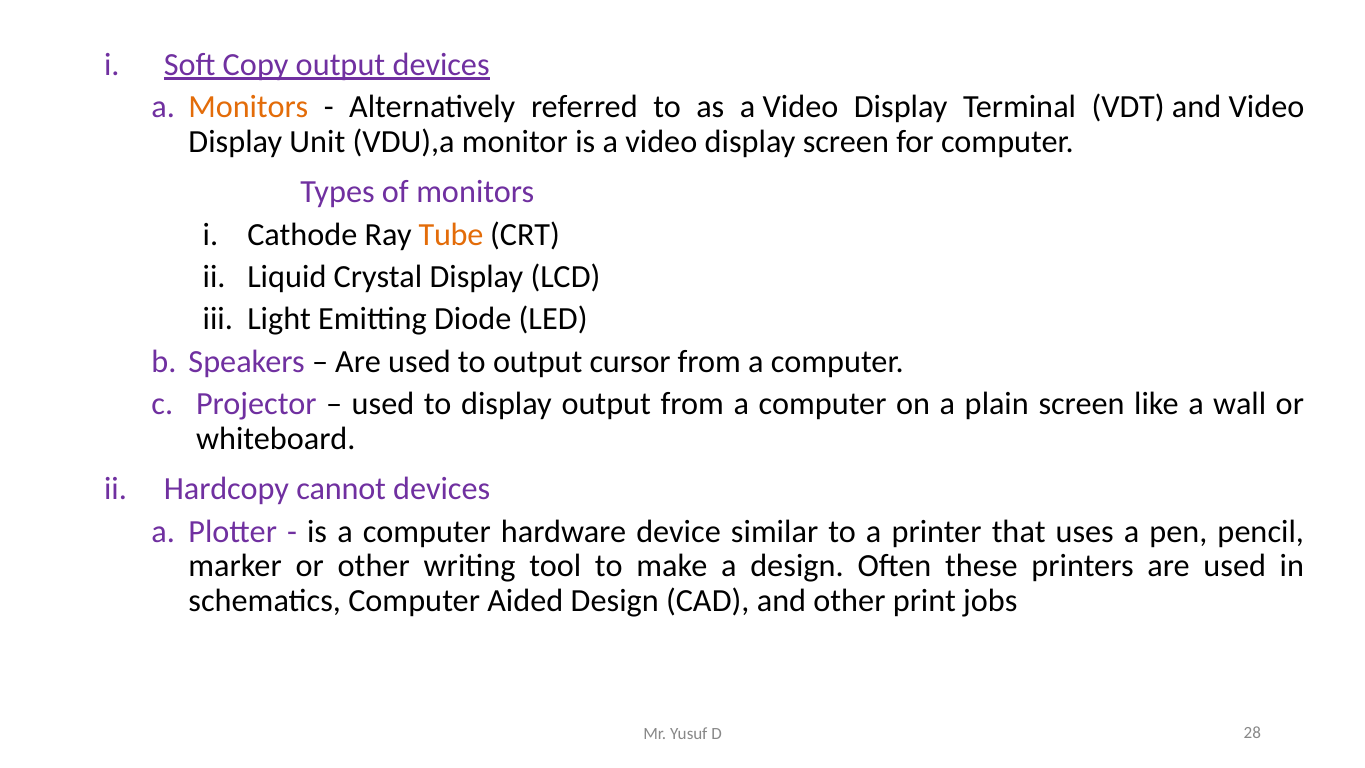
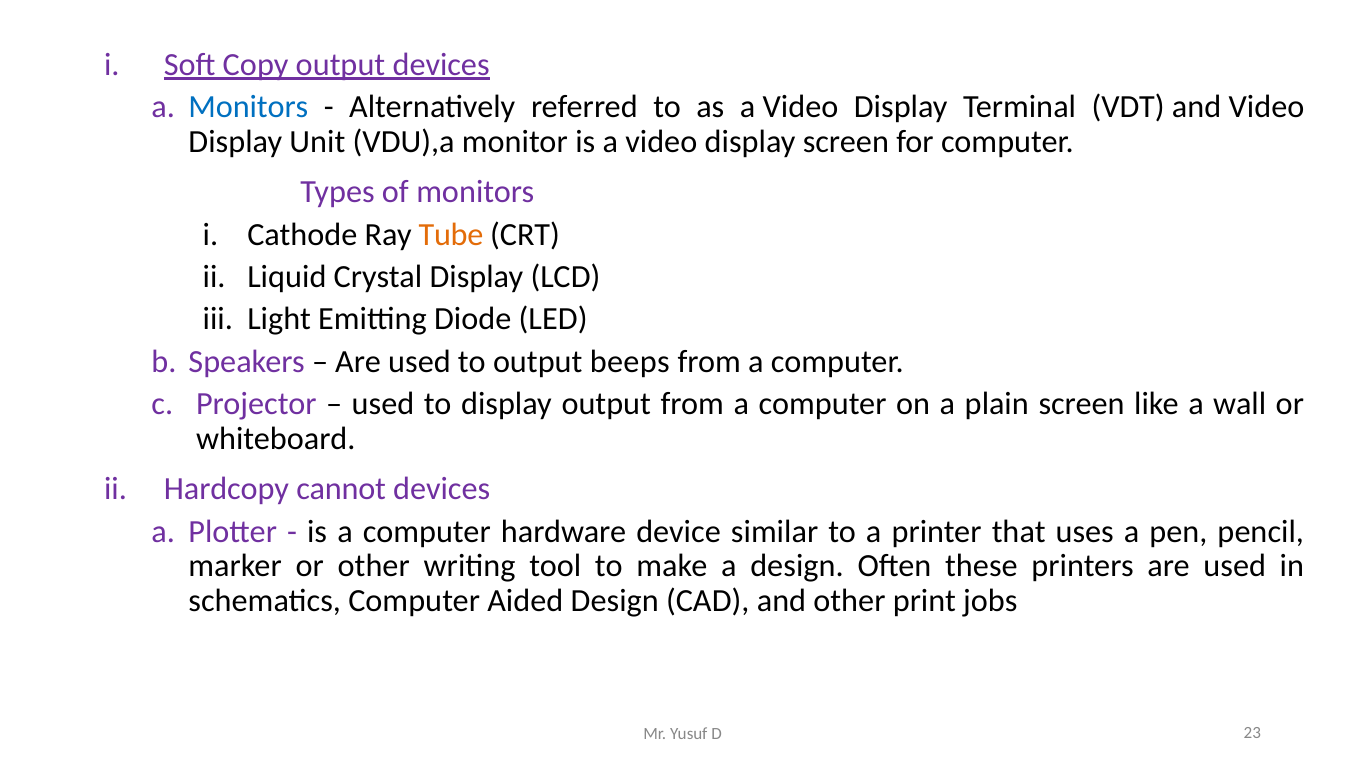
Monitors colour: orange -> blue (248, 107)
cursor: cursor -> beeps (630, 362)
28: 28 -> 23 (1252, 733)
